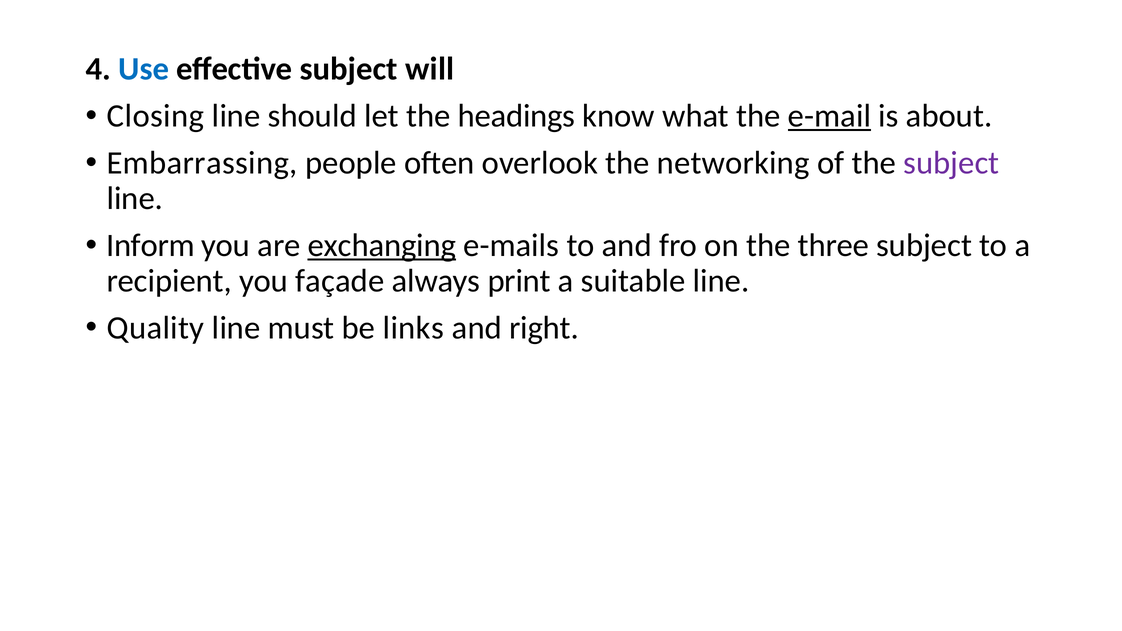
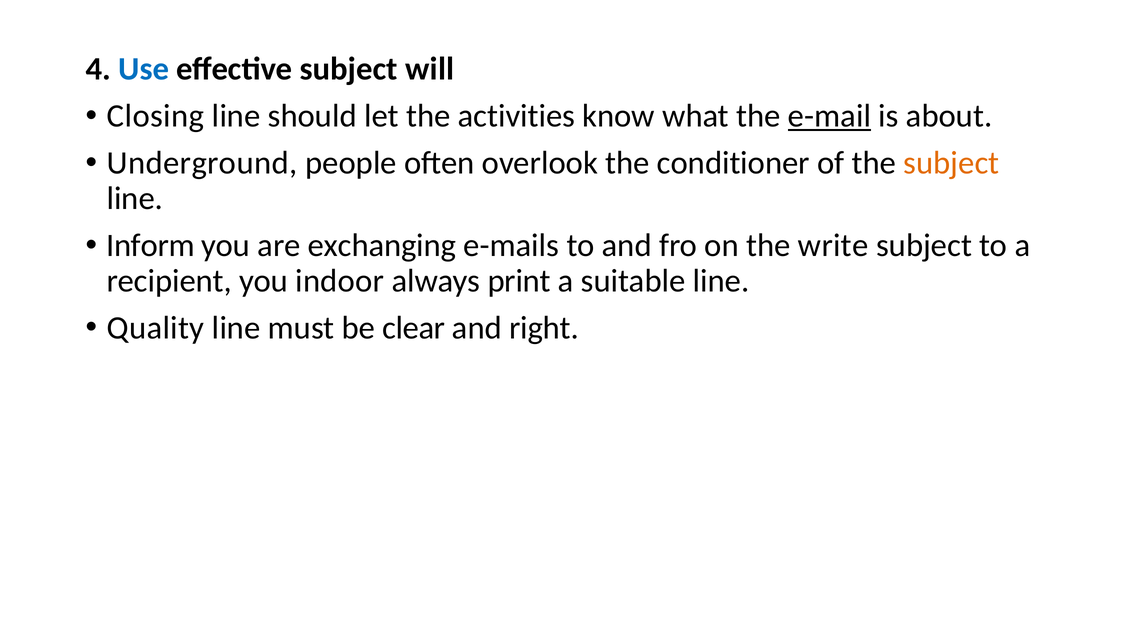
headings: headings -> activities (516, 116)
Embarrassing: Embarrassing -> Underground (202, 163)
networking: networking -> conditioner (733, 163)
subject colour: purple -> orange (951, 163)
exchanging underline: present -> none (382, 246)
three: three -> write (833, 246)
façade: façade -> indoor (340, 281)
links: links -> clear (414, 328)
